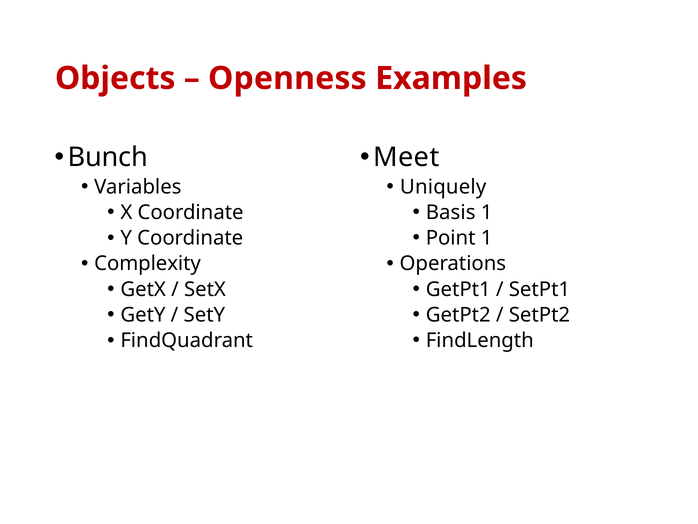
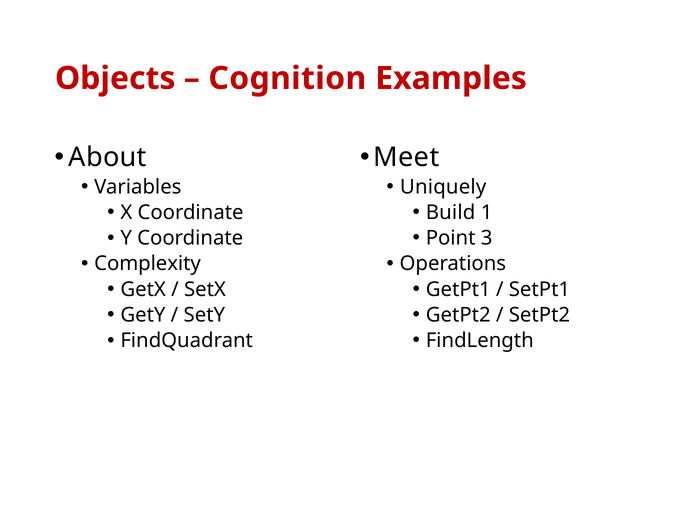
Openness: Openness -> Cognition (287, 78)
Bunch: Bunch -> About (108, 157)
Basis: Basis -> Build (451, 212)
Point 1: 1 -> 3 (487, 238)
